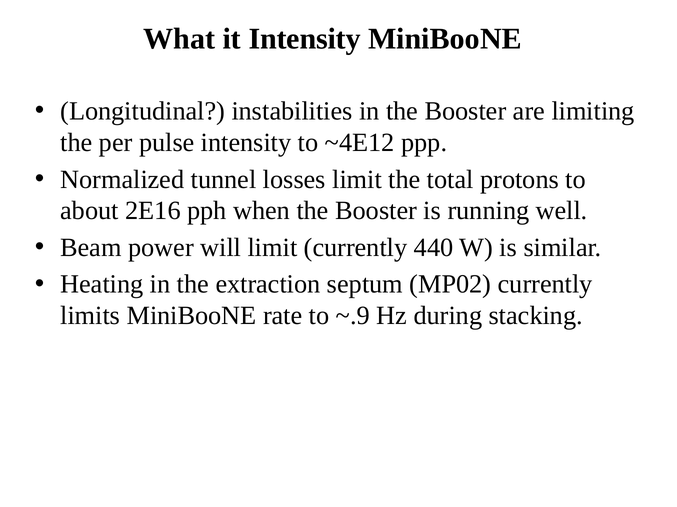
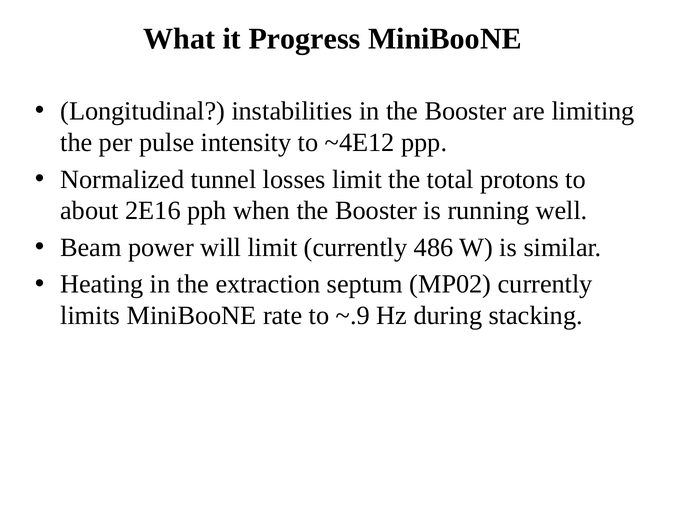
it Intensity: Intensity -> Progress (304, 39)
440: 440 -> 486 (434, 248)
